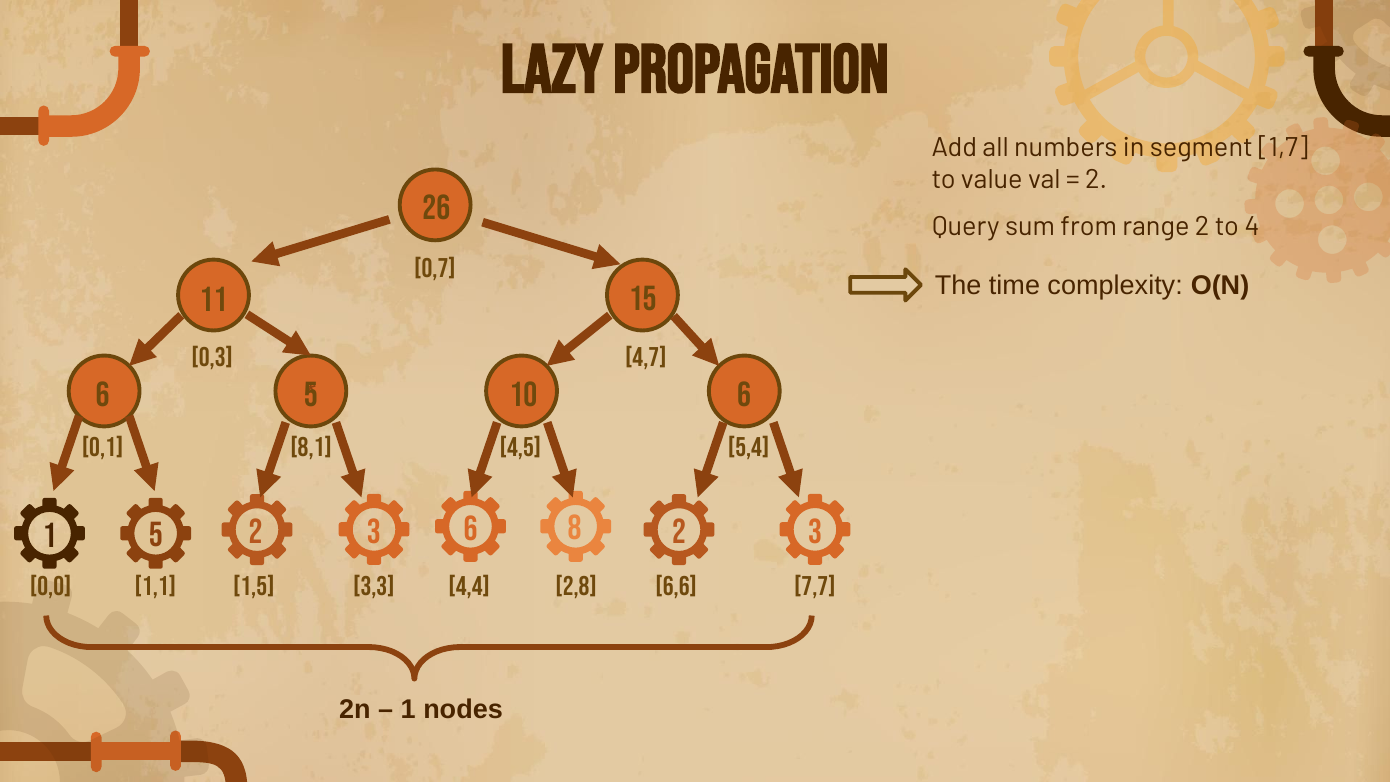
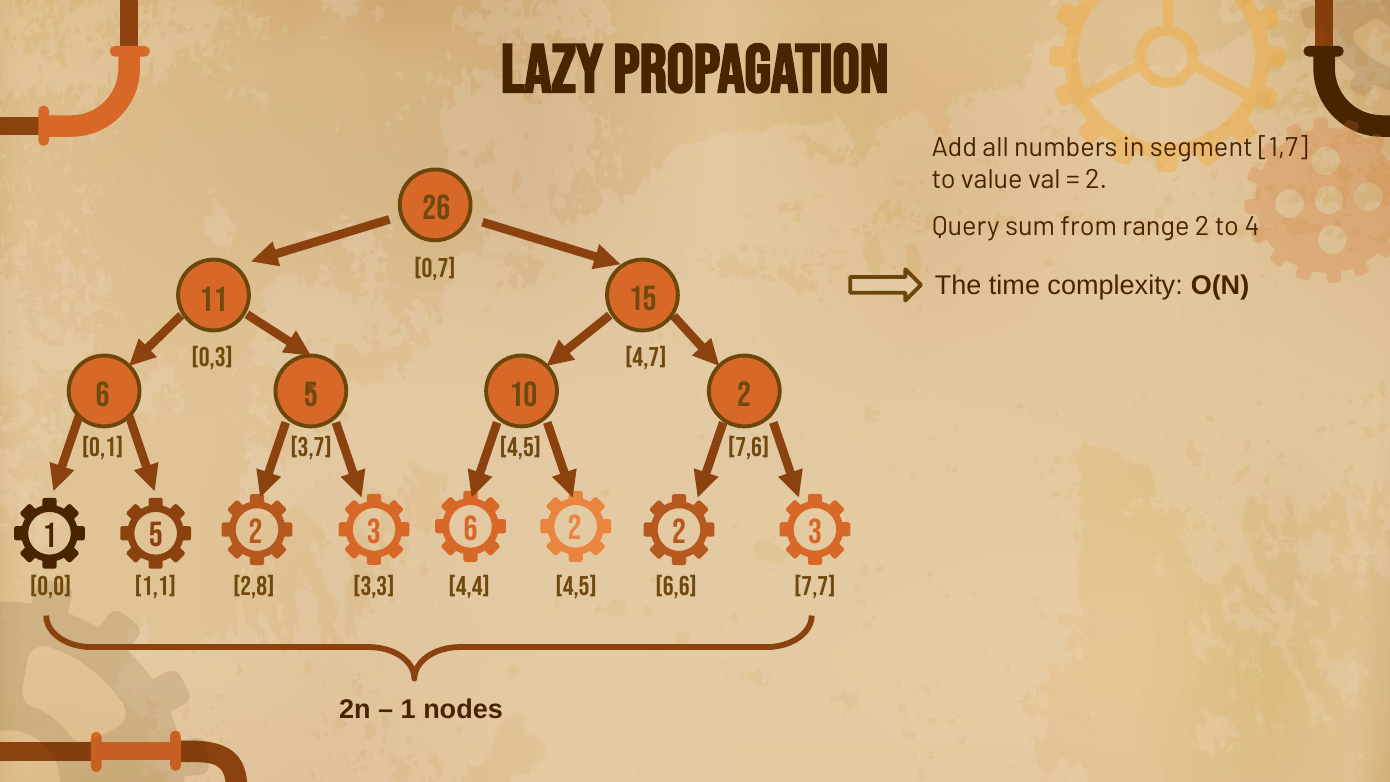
10 6: 6 -> 2 (744, 395)
8,1: 8,1 -> 3,7 (311, 448)
5,4: 5,4 -> 7,6 (749, 448)
5 8: 8 -> 2 (574, 528)
1,5: 1,5 -> 2,8 (254, 587)
4,4 2,8: 2,8 -> 4,5 (576, 587)
